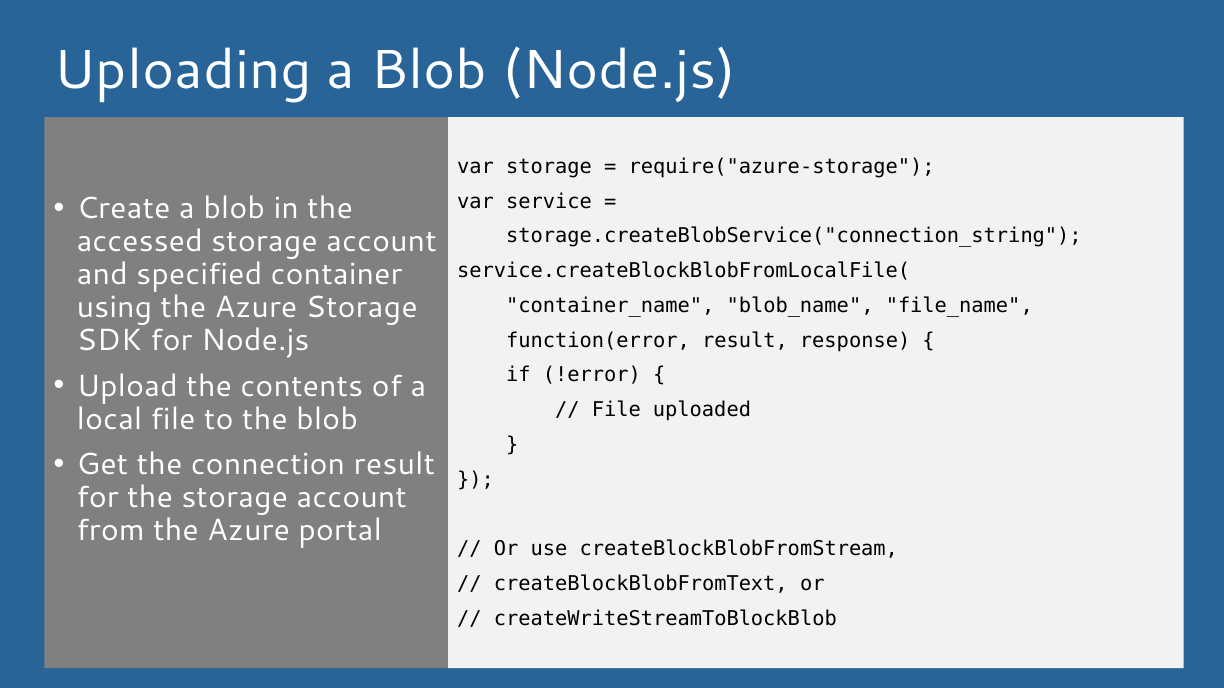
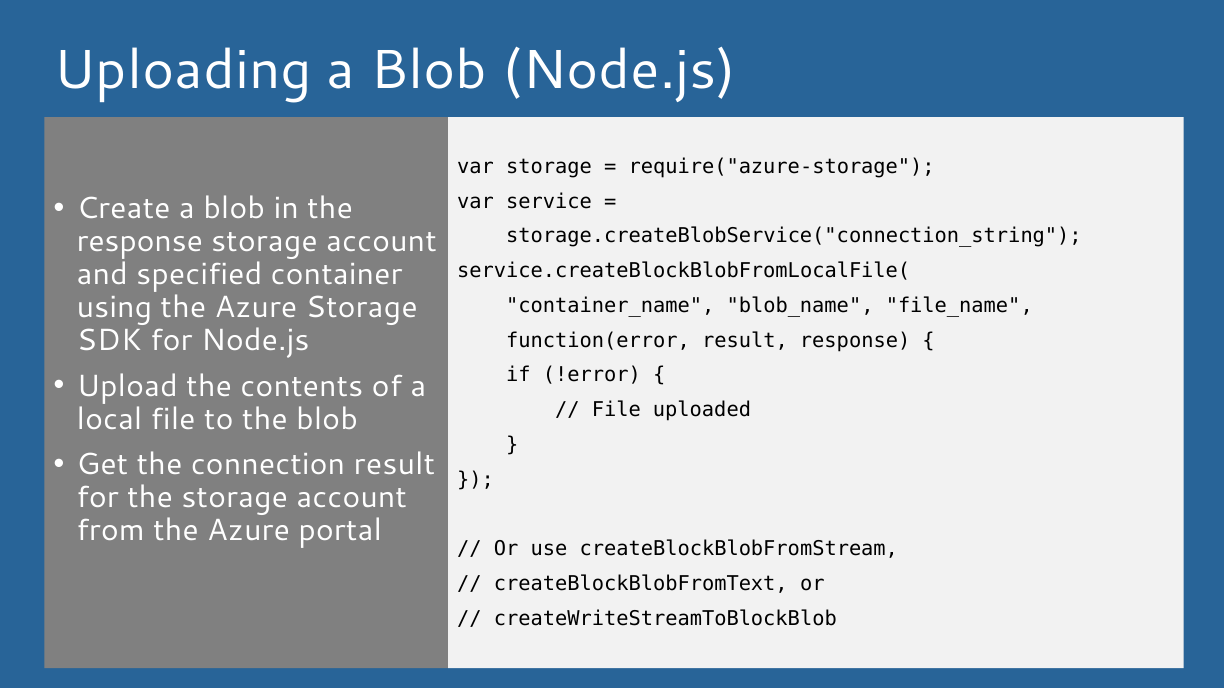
accessed: accessed -> response (140, 241)
